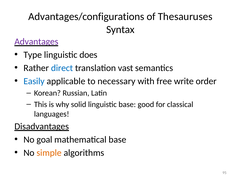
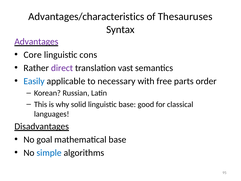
Advantages/configurations: Advantages/configurations -> Advantages/characteristics (86, 17)
Type: Type -> Core (33, 55)
does: does -> cons (88, 55)
direct colour: blue -> purple (62, 68)
write: write -> parts (184, 81)
simple colour: orange -> blue (49, 153)
